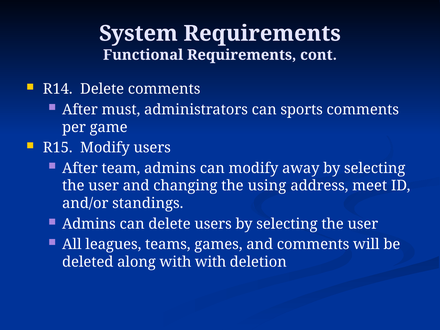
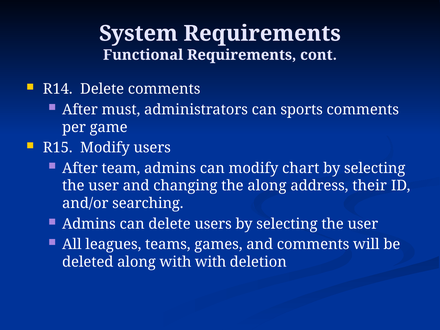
away: away -> chart (301, 168)
the using: using -> along (267, 186)
meet: meet -> their (370, 186)
standings: standings -> searching (148, 203)
